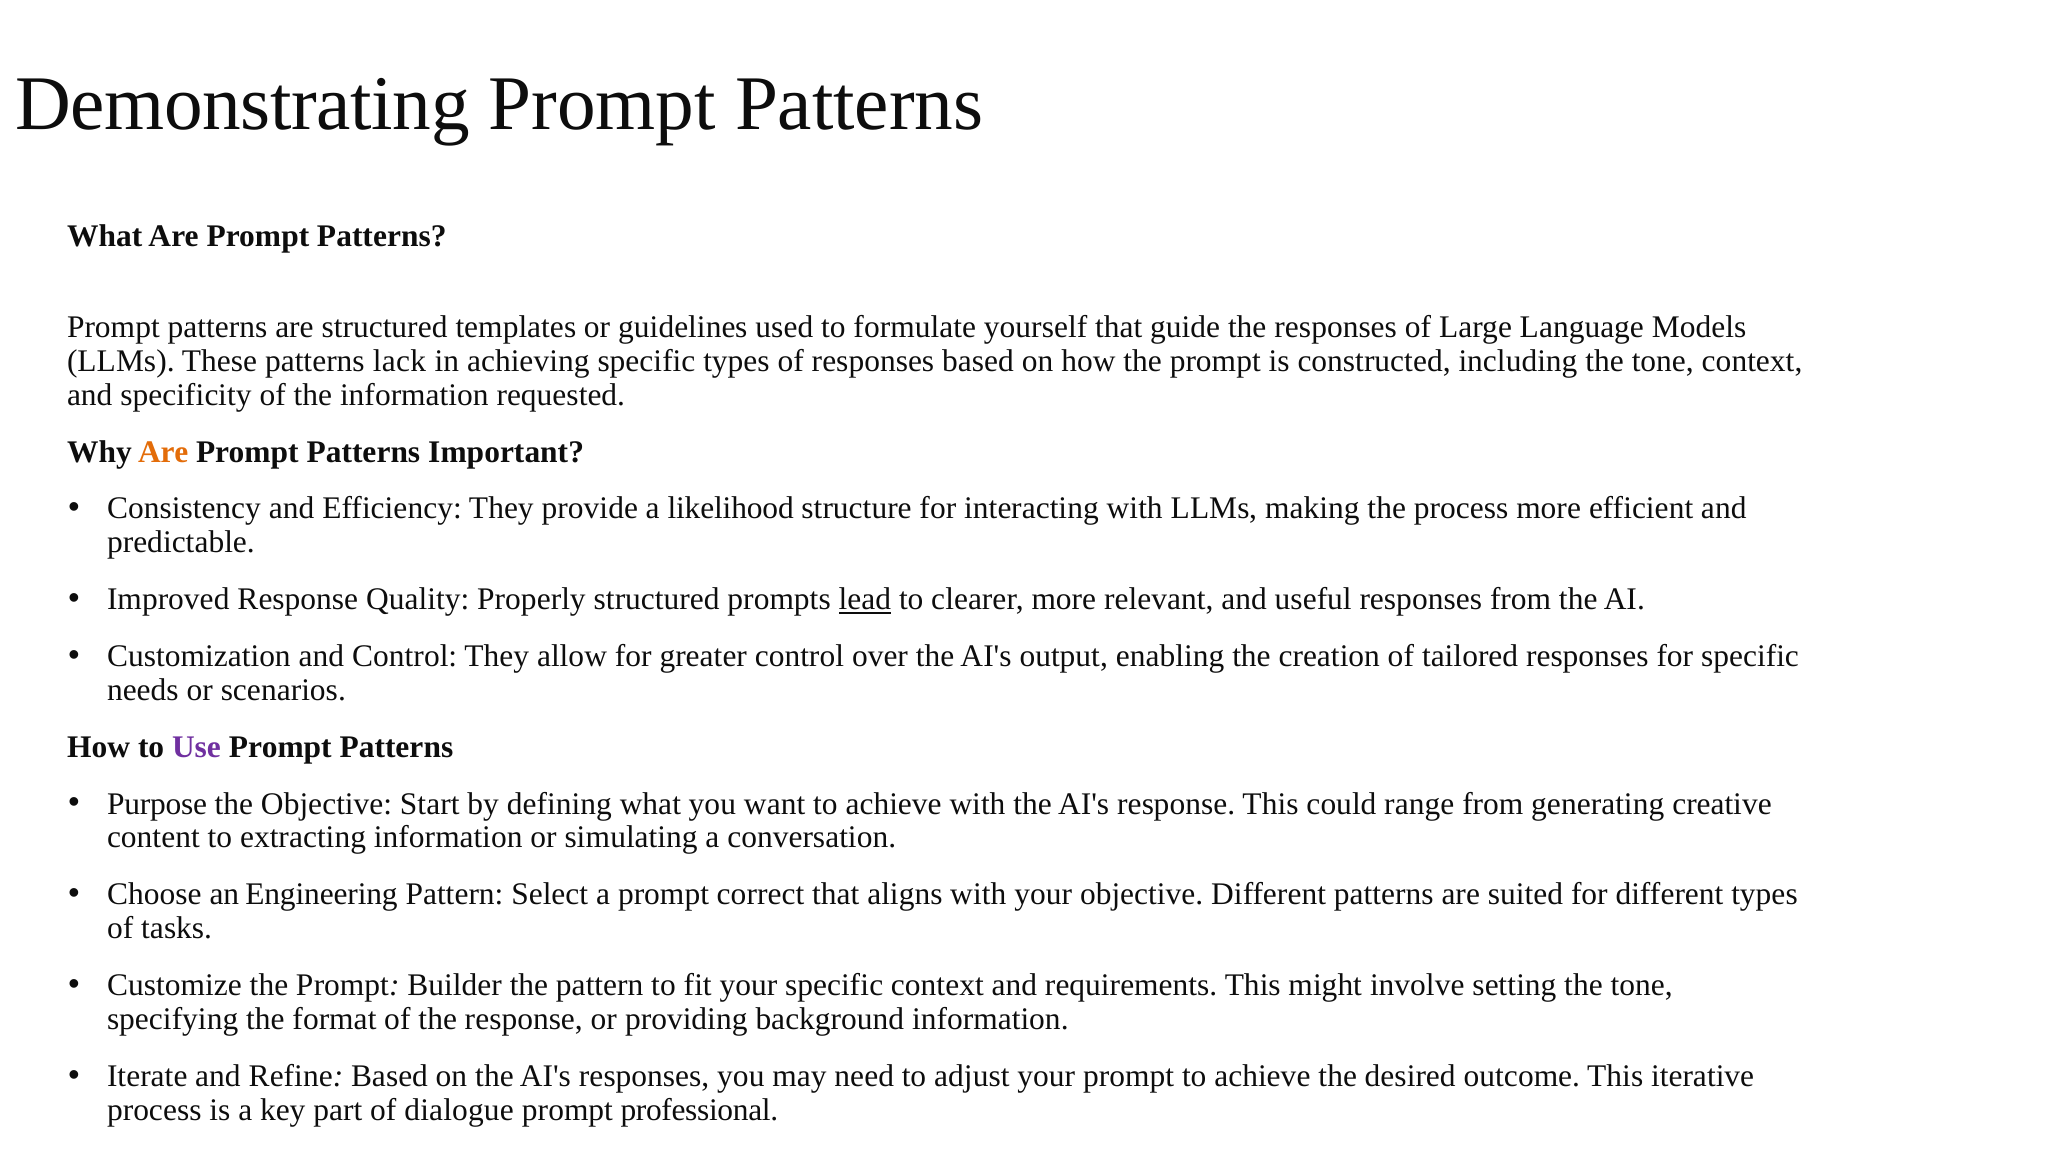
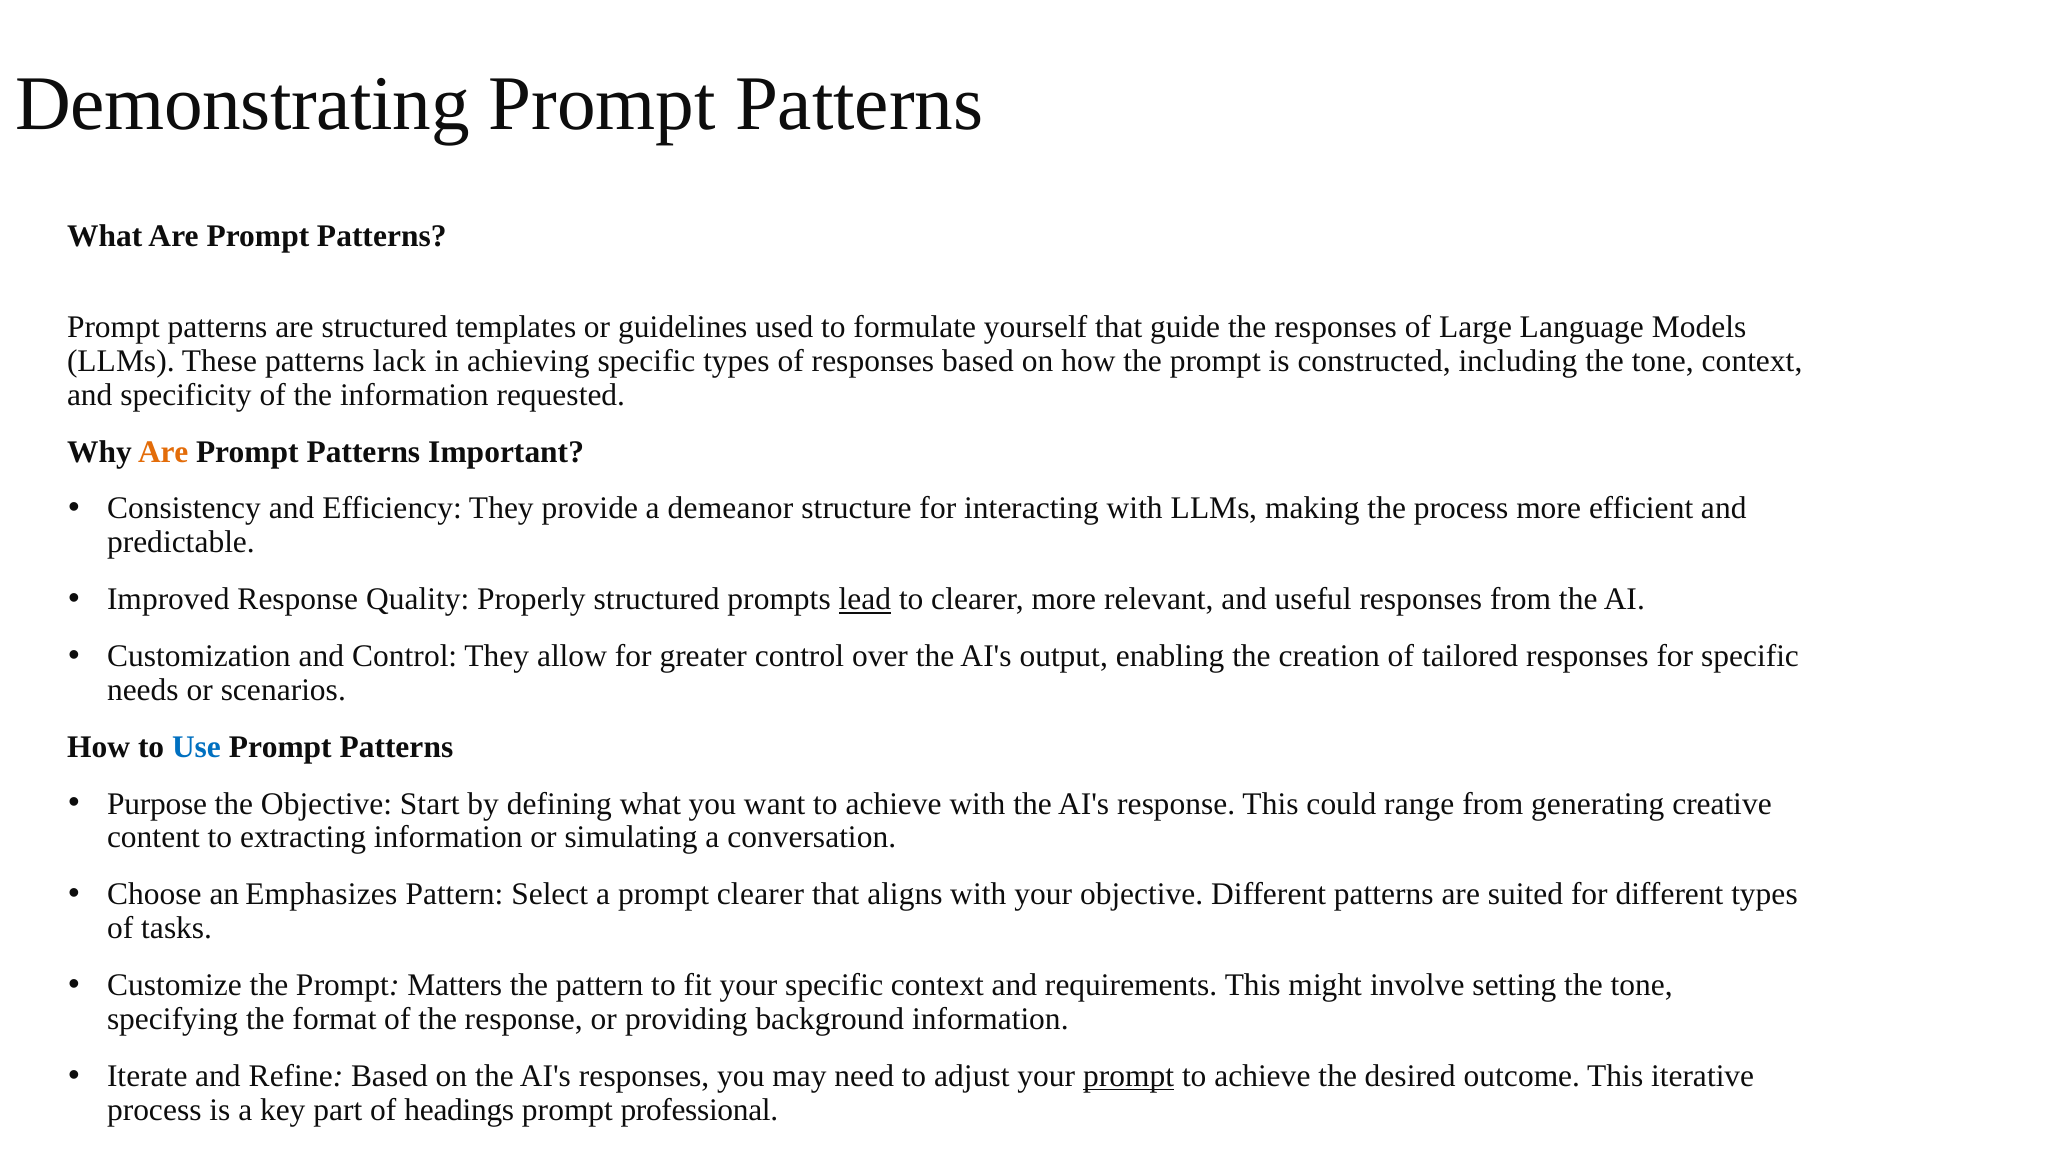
likelihood: likelihood -> demeanor (730, 508)
Use colour: purple -> blue (196, 747)
Engineering: Engineering -> Emphasizes (321, 894)
prompt correct: correct -> clearer (760, 894)
Builder: Builder -> Matters (455, 985)
prompt underline: none -> present (1129, 1076)
dialogue: dialogue -> headings (459, 1110)
